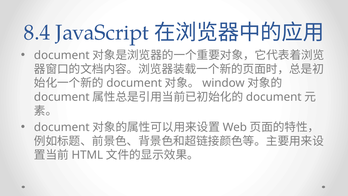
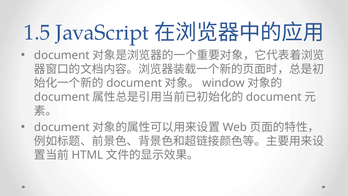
8.4: 8.4 -> 1.5 (37, 33)
